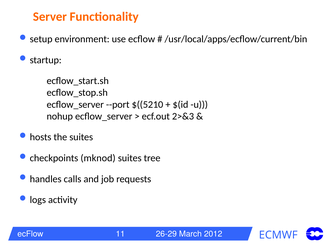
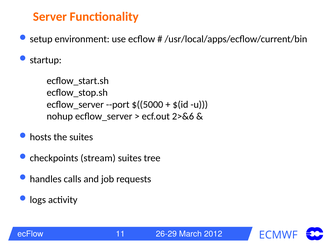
$((5210: $((5210 -> $((5000 (147, 104)
2>&3: 2>&3 -> 2>&6 (183, 116)
mknod: mknod -> stream (98, 158)
